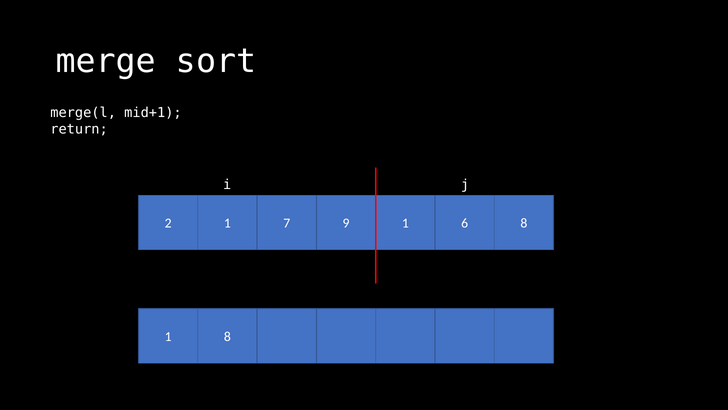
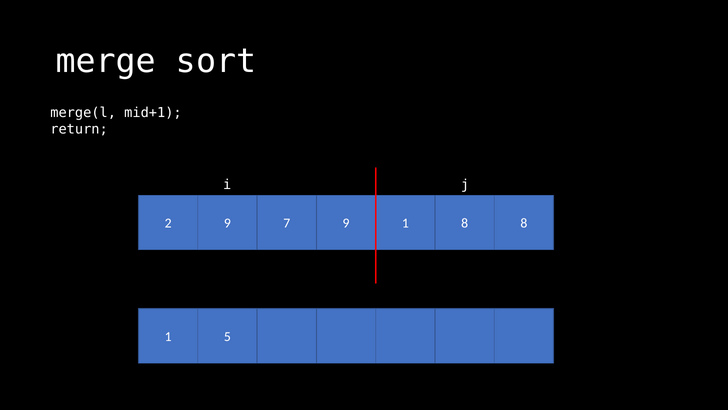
2 1: 1 -> 9 (227, 223)
1 6: 6 -> 8 (465, 223)
1 8: 8 -> 5 (227, 336)
